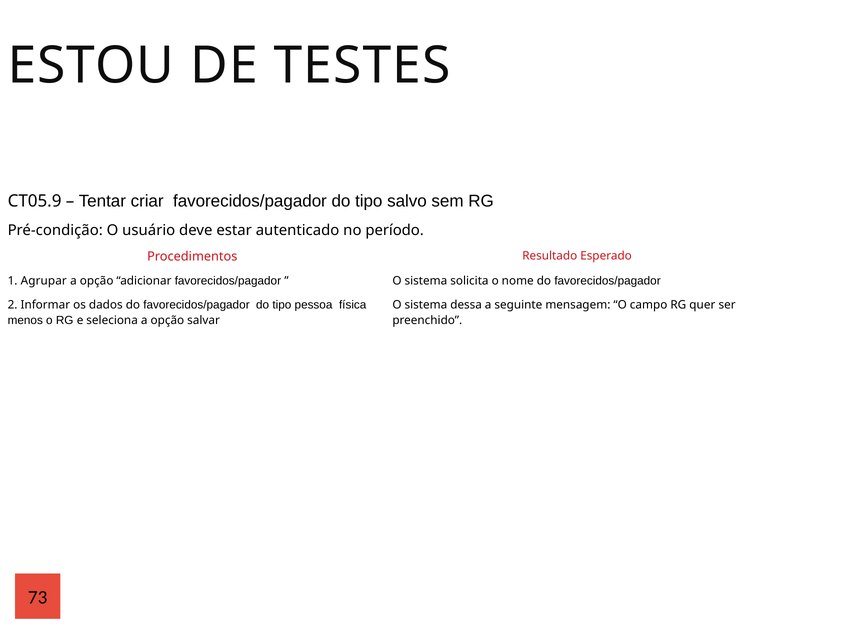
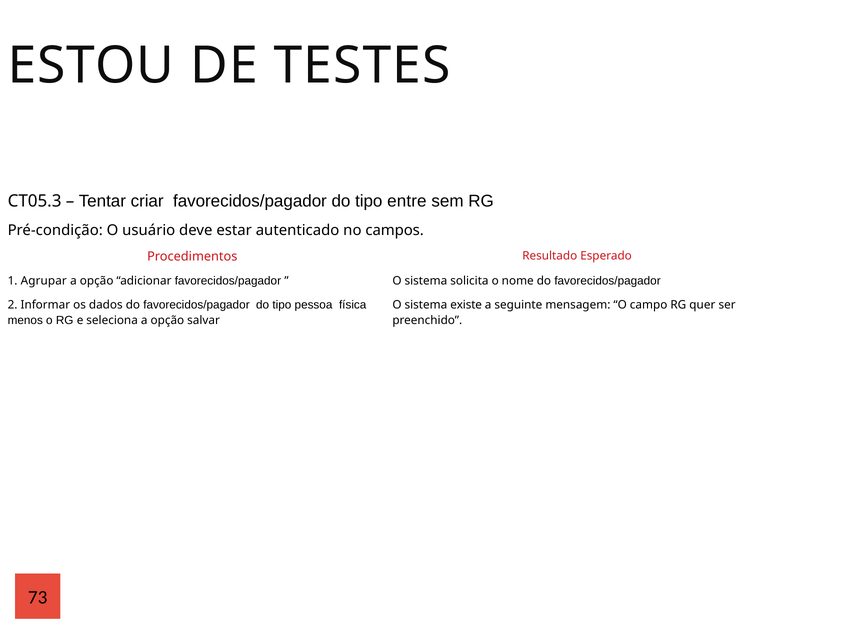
CT05.9: CT05.9 -> CT05.3 (35, 201)
salvo: salvo -> entre (407, 201)
período: período -> campos (395, 230)
dessa: dessa -> existe (466, 304)
